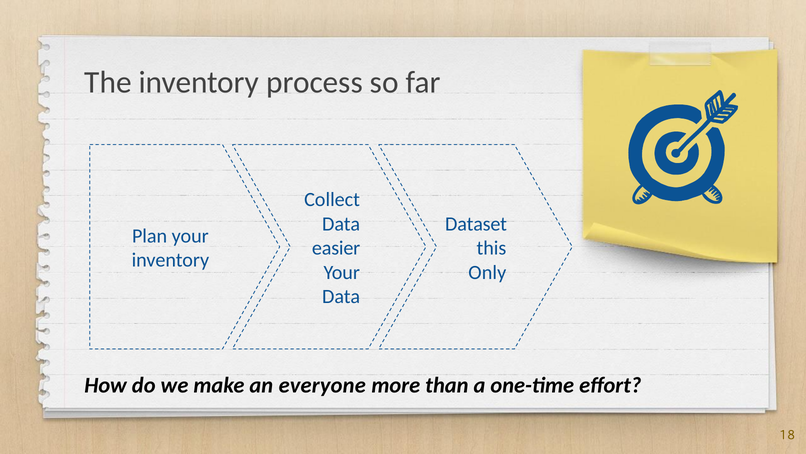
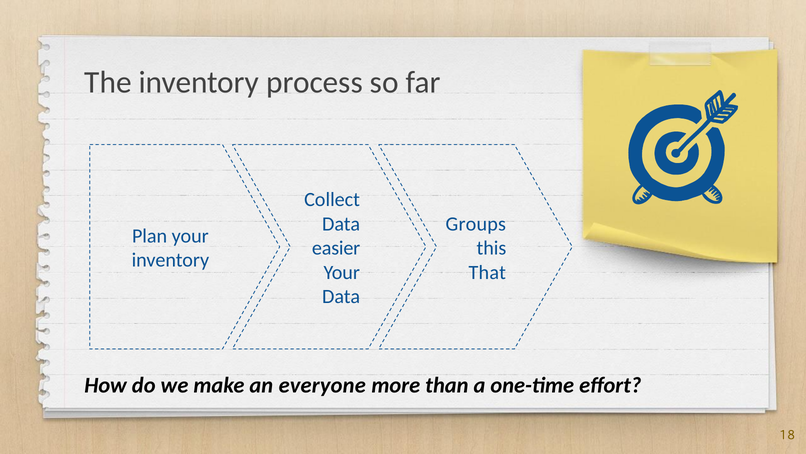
Dataset: Dataset -> Groups (476, 224)
Only: Only -> That (487, 272)
